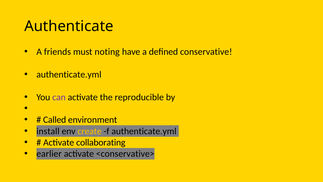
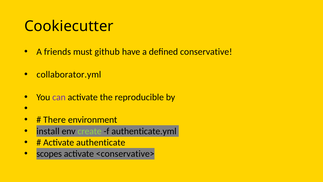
Authenticate: Authenticate -> Cookiecutter (69, 26)
noting: noting -> github (107, 52)
authenticate.yml: authenticate.yml -> collaborator.yml (69, 74)
Called: Called -> There (55, 120)
create colour: yellow -> light green (90, 131)
collaborating: collaborating -> authenticate (101, 142)
earlier: earlier -> scopes (49, 154)
